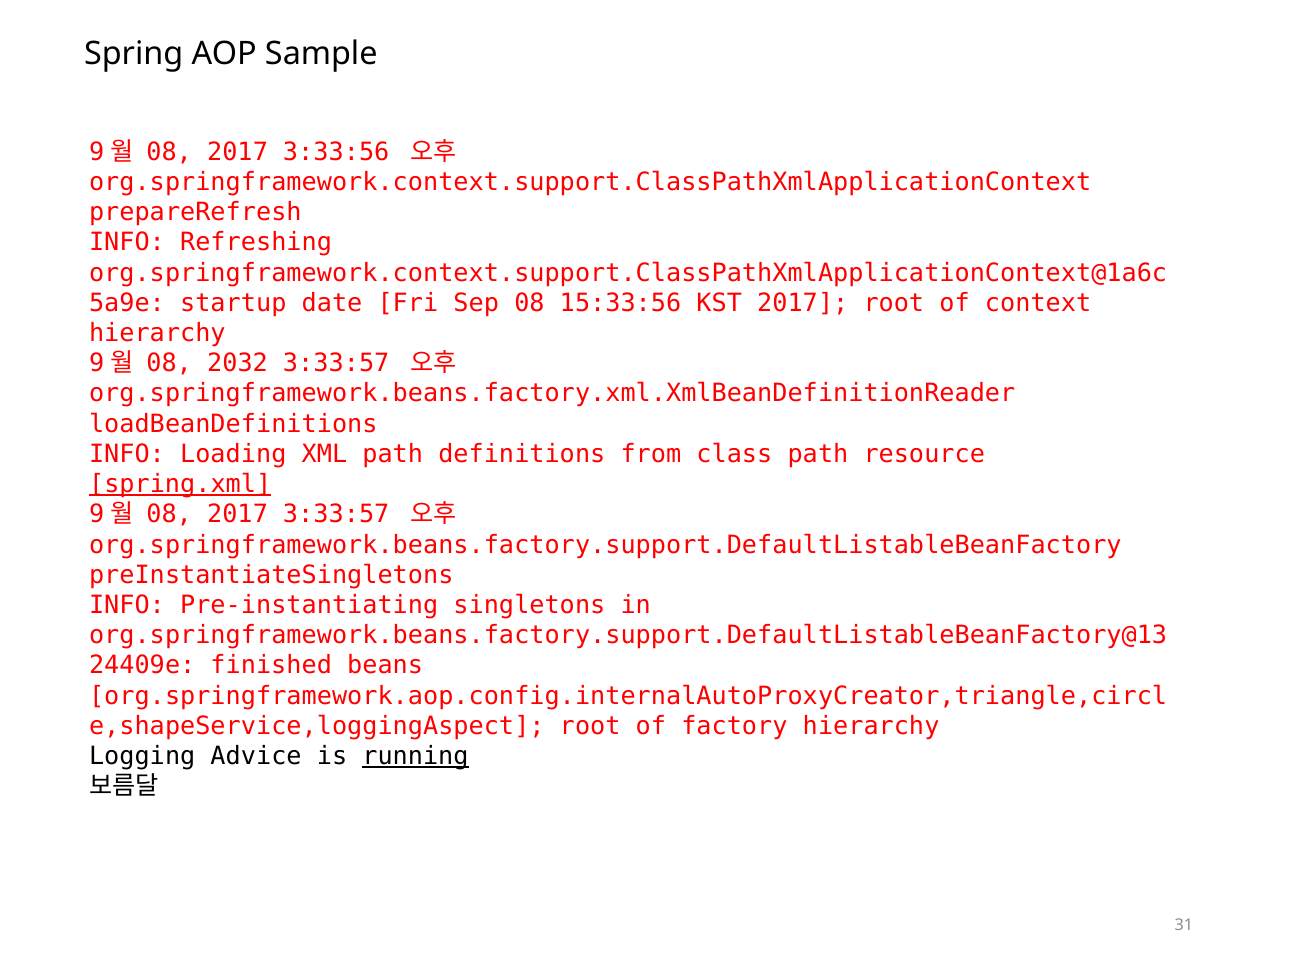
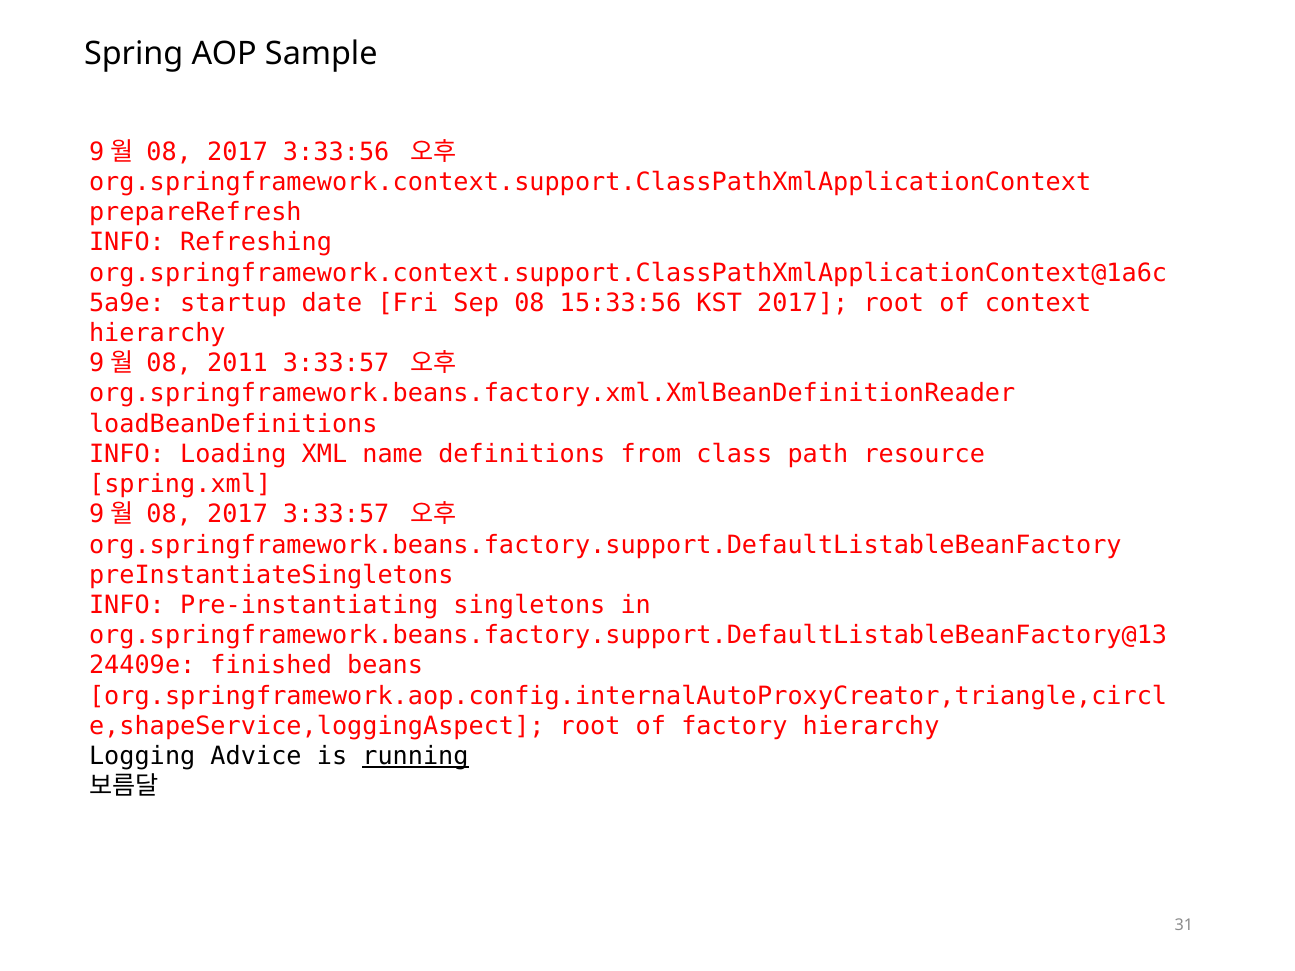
2032: 2032 -> 2011 (237, 364)
XML path: path -> name (393, 454)
spring.xml underline: present -> none (180, 484)
